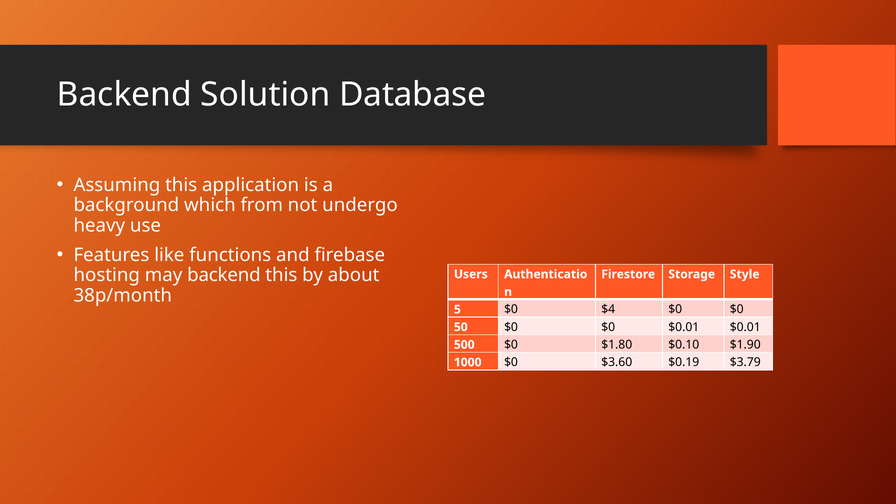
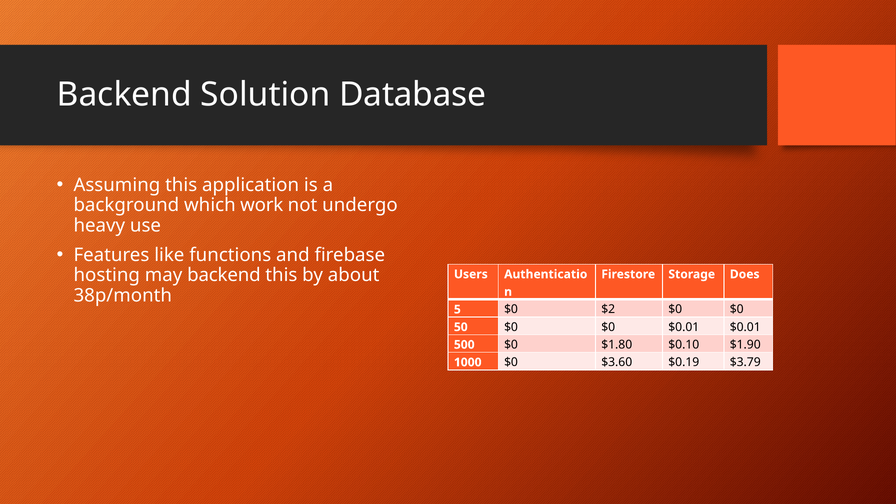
from: from -> work (262, 205)
Style: Style -> Does (745, 274)
$4: $4 -> $2 (608, 309)
